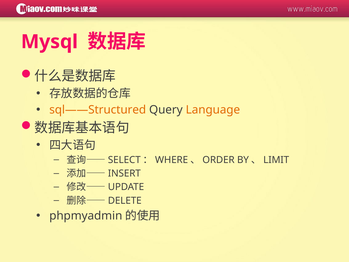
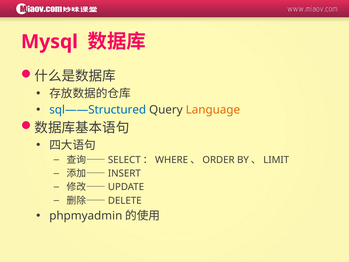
sql——Structured colour: orange -> blue (98, 110)
